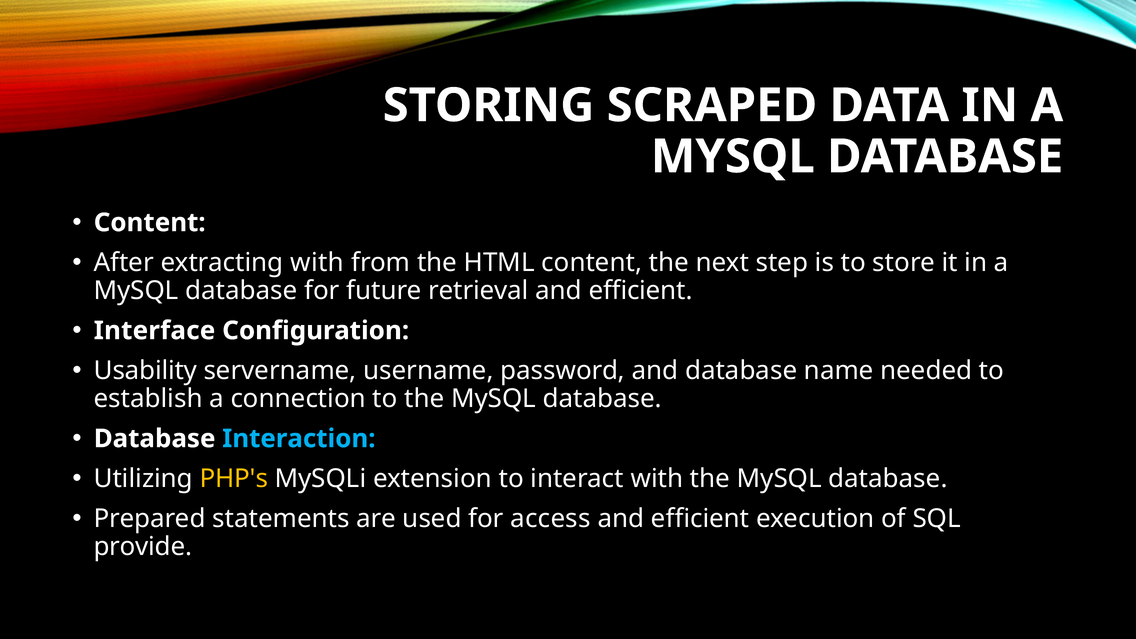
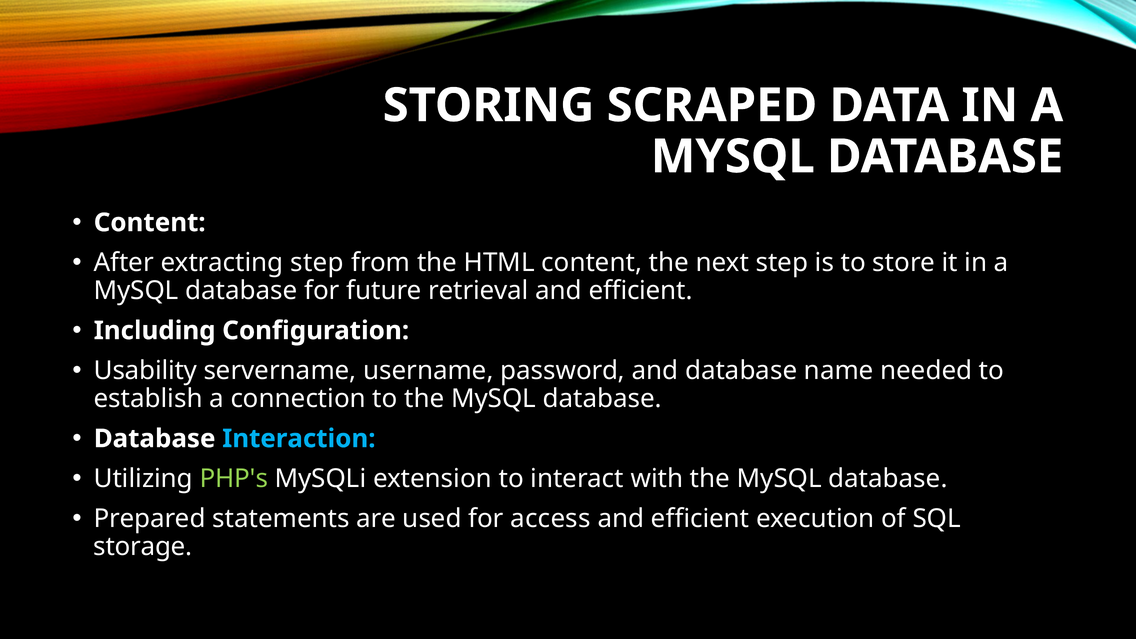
extracting with: with -> step (317, 263)
Interface: Interface -> Including (155, 331)
PHP's colour: yellow -> light green (234, 479)
provide: provide -> storage (143, 547)
